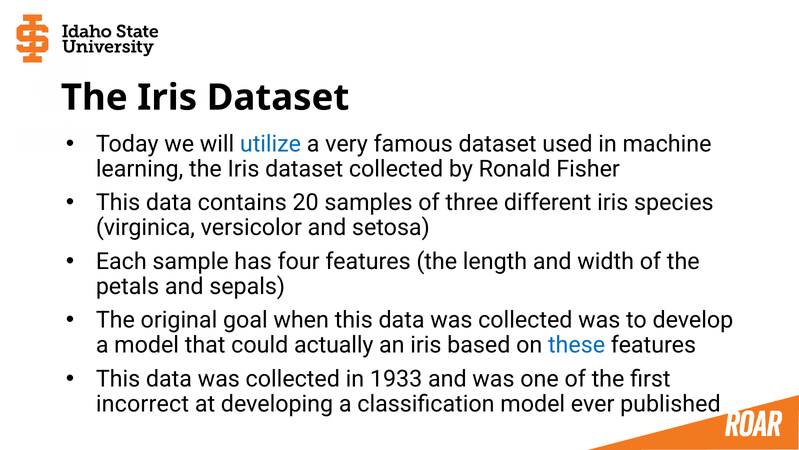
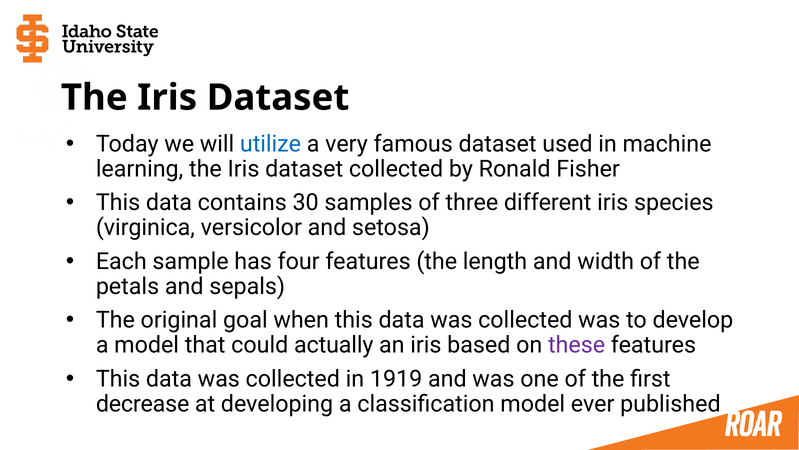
20: 20 -> 30 (306, 202)
these colour: blue -> purple (577, 345)
1933: 1933 -> 1919 (396, 378)
incorrect: incorrect -> decrease (143, 404)
